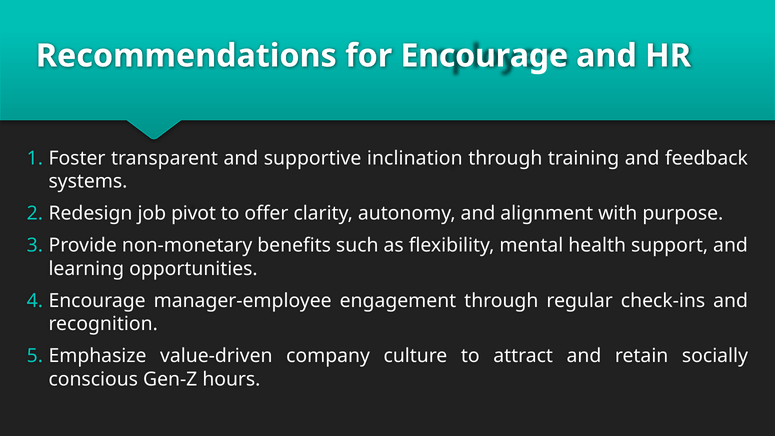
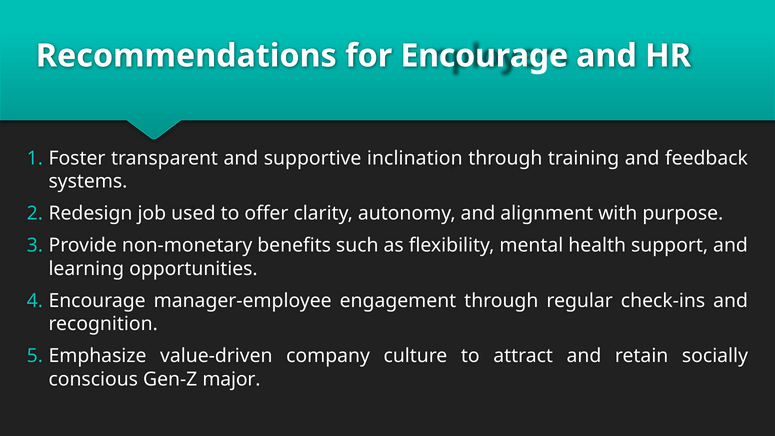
pivot: pivot -> used (193, 213)
hours: hours -> major (231, 379)
